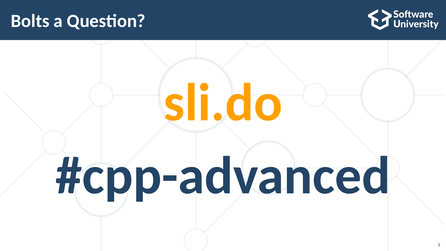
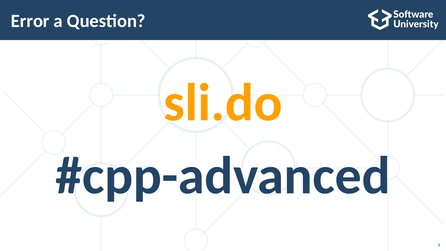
Bolts: Bolts -> Error (30, 21)
